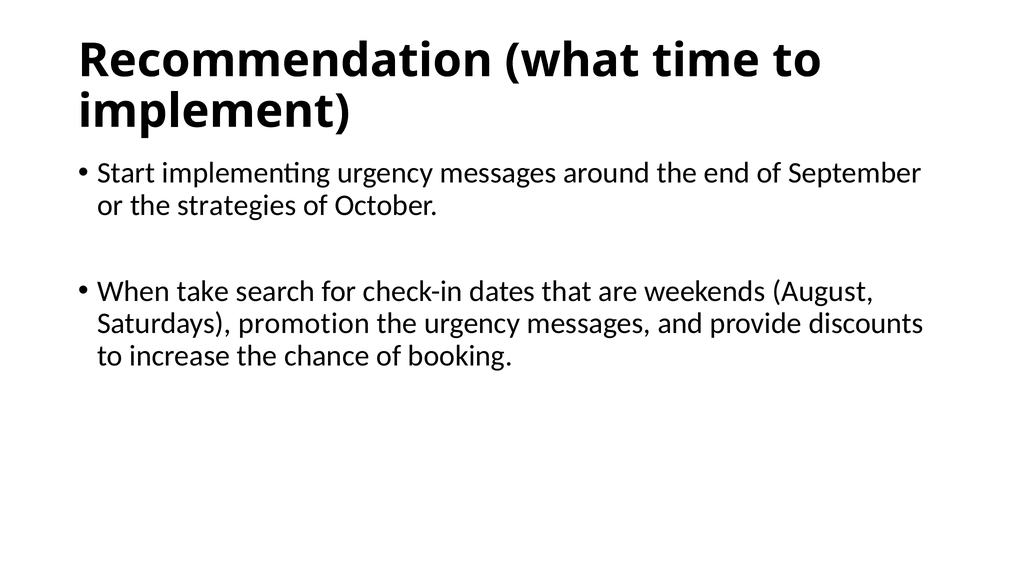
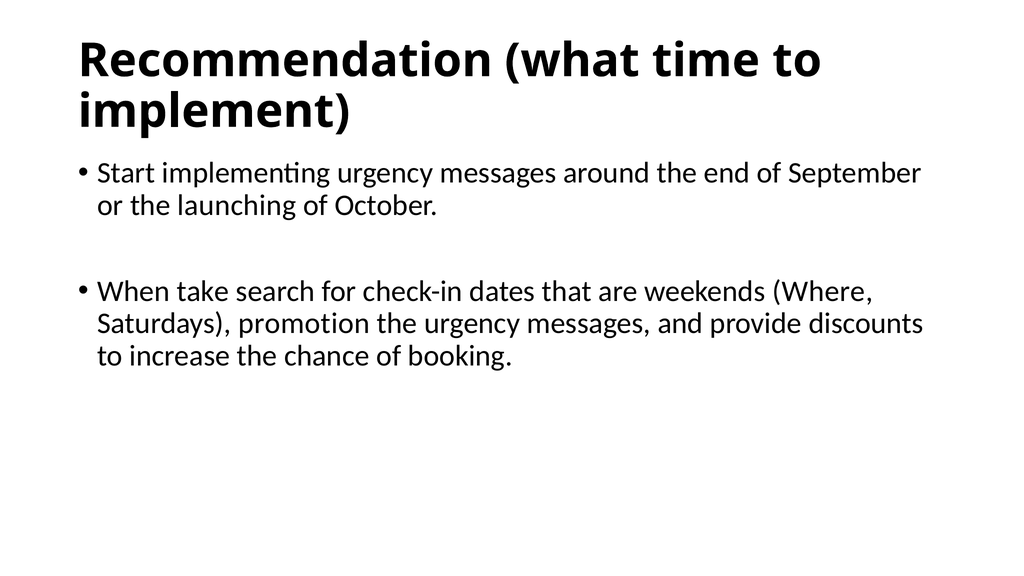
strategies: strategies -> launching (237, 205)
August: August -> Where (823, 291)
